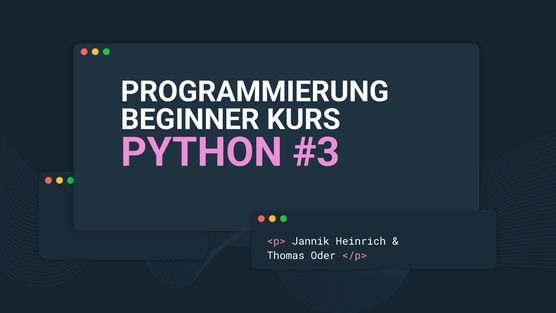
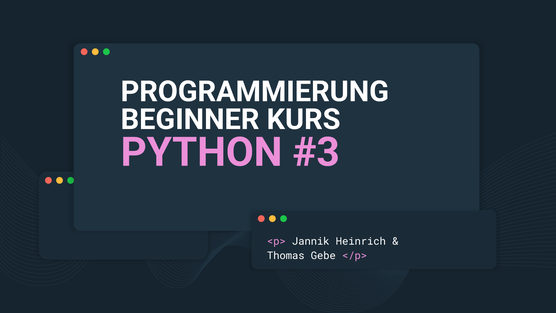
Oder: Oder -> Gebe (323, 256)
